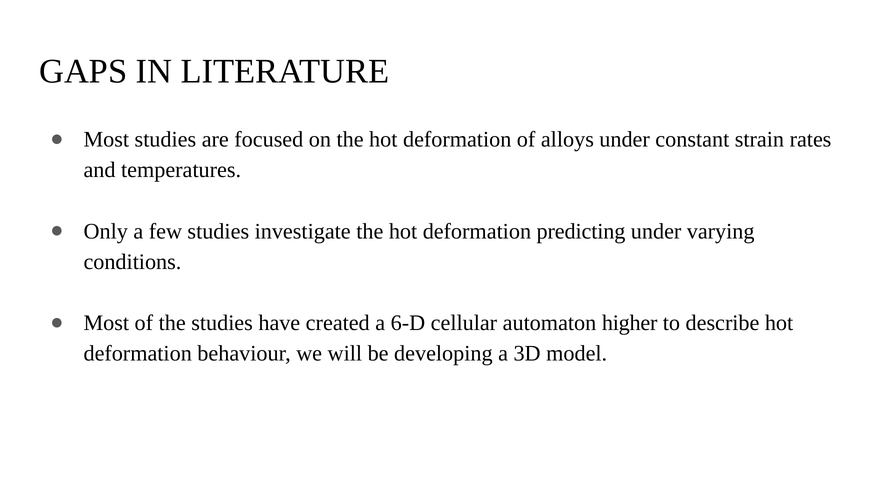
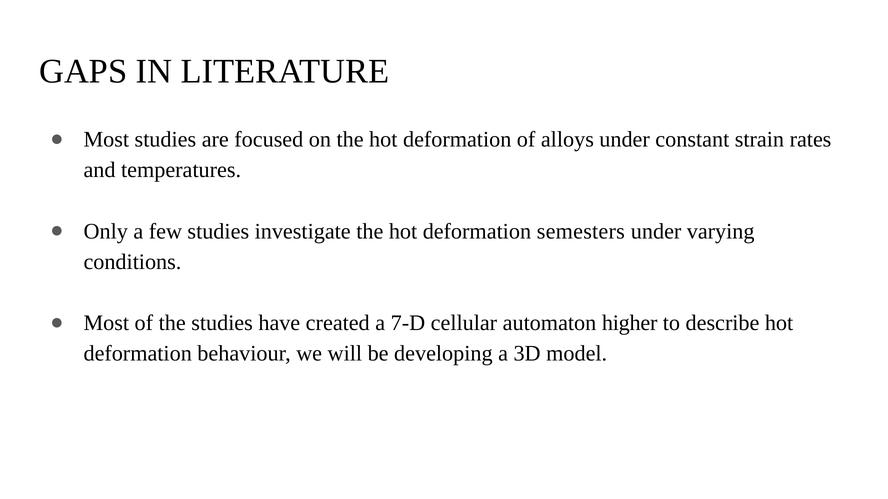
predicting: predicting -> semesters (581, 232)
6-D: 6-D -> 7-D (408, 323)
